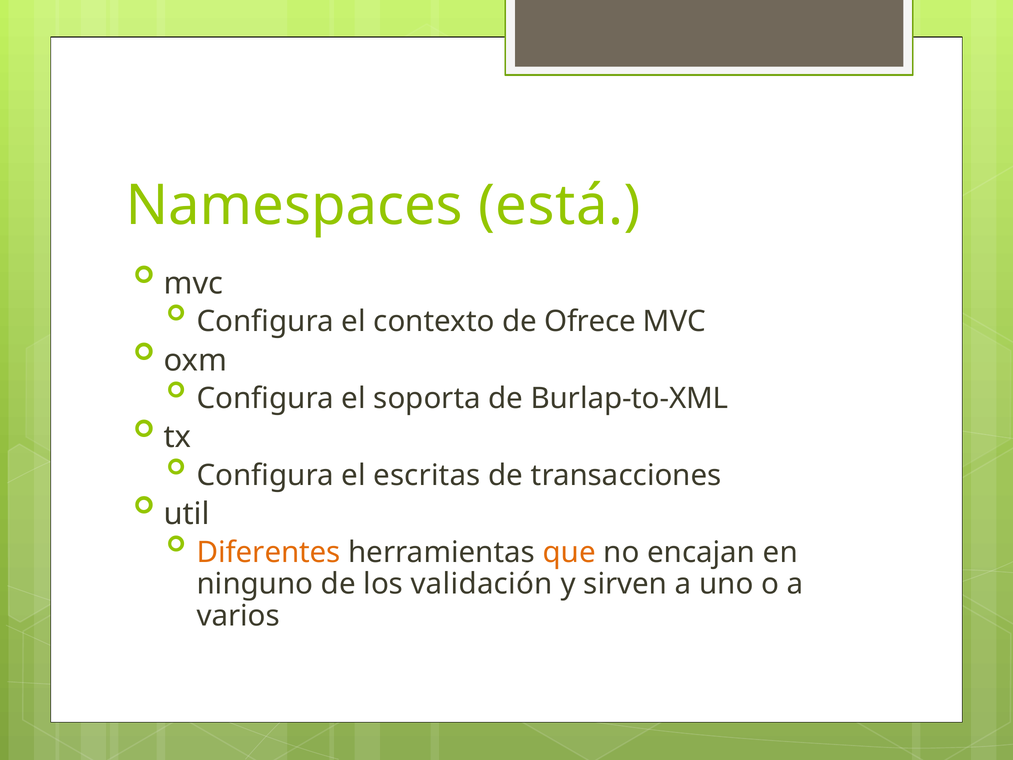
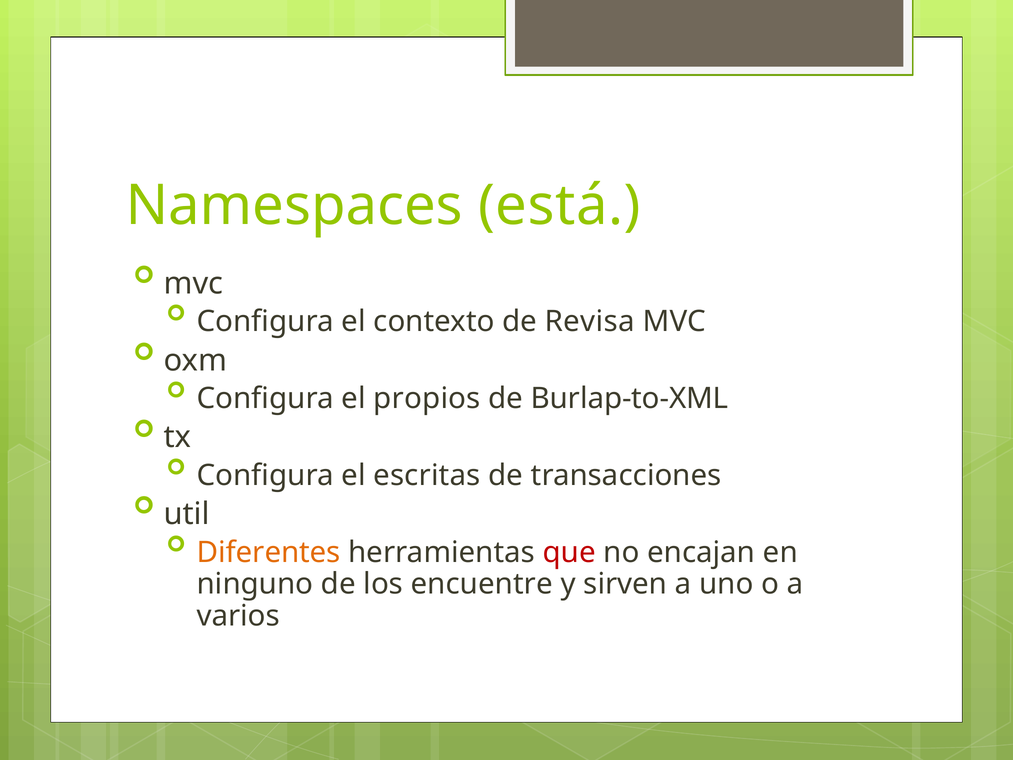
Ofrece: Ofrece -> Revisa (590, 321)
soporta: soporta -> propios (427, 398)
que colour: orange -> red (569, 552)
validación: validación -> encuentre (482, 584)
